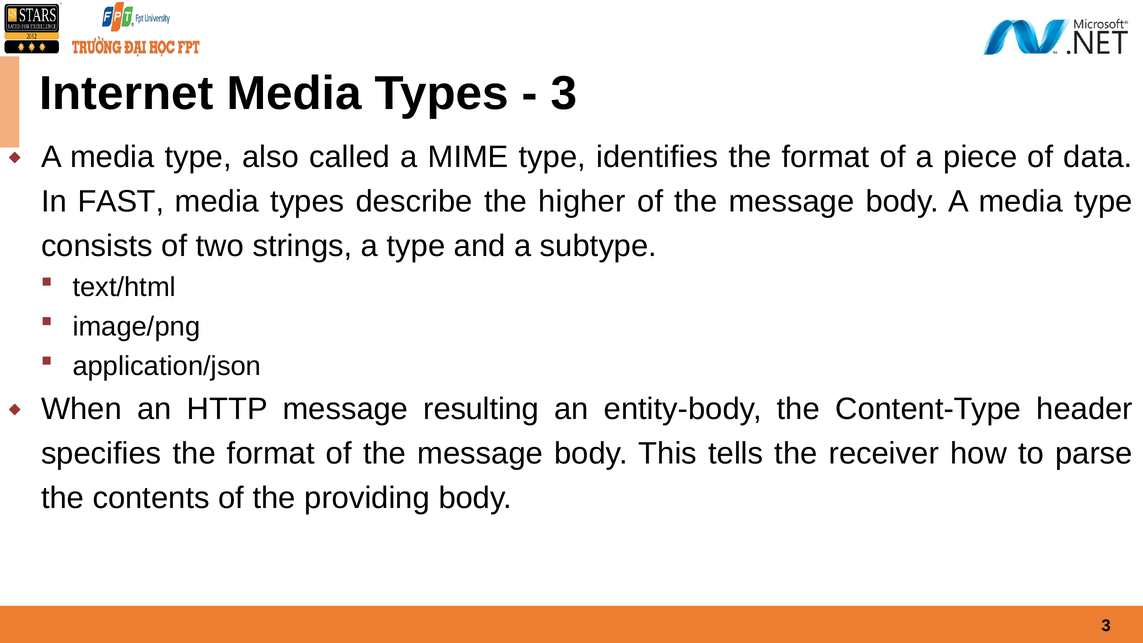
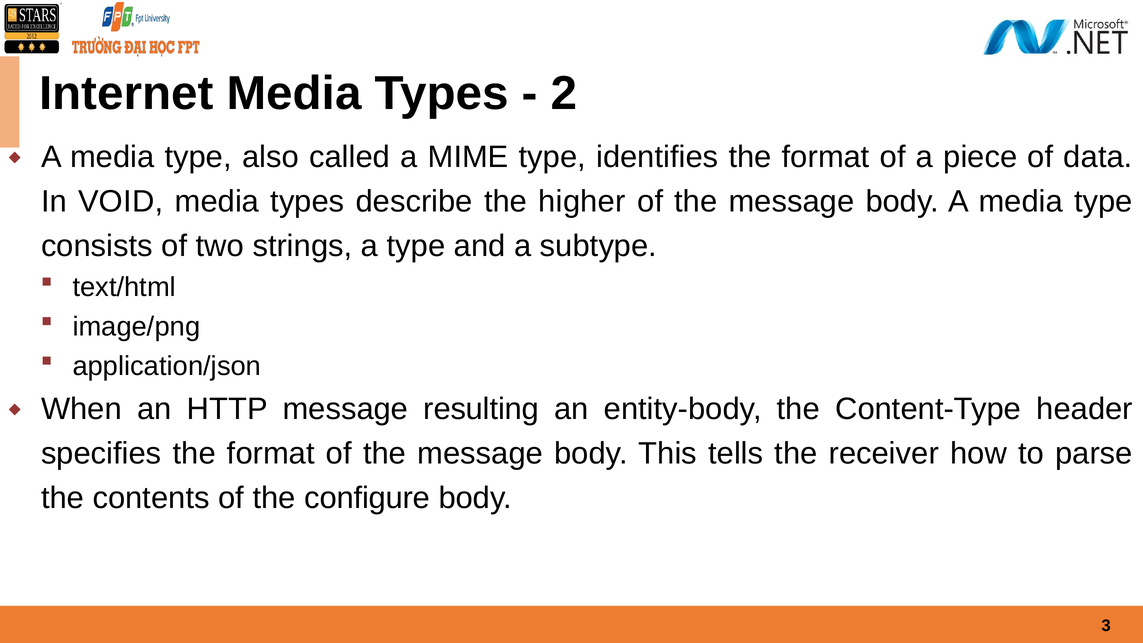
3: 3 -> 2 (564, 94)
FAST: FAST -> VOID (121, 202)
providing: providing -> configure (367, 498)
